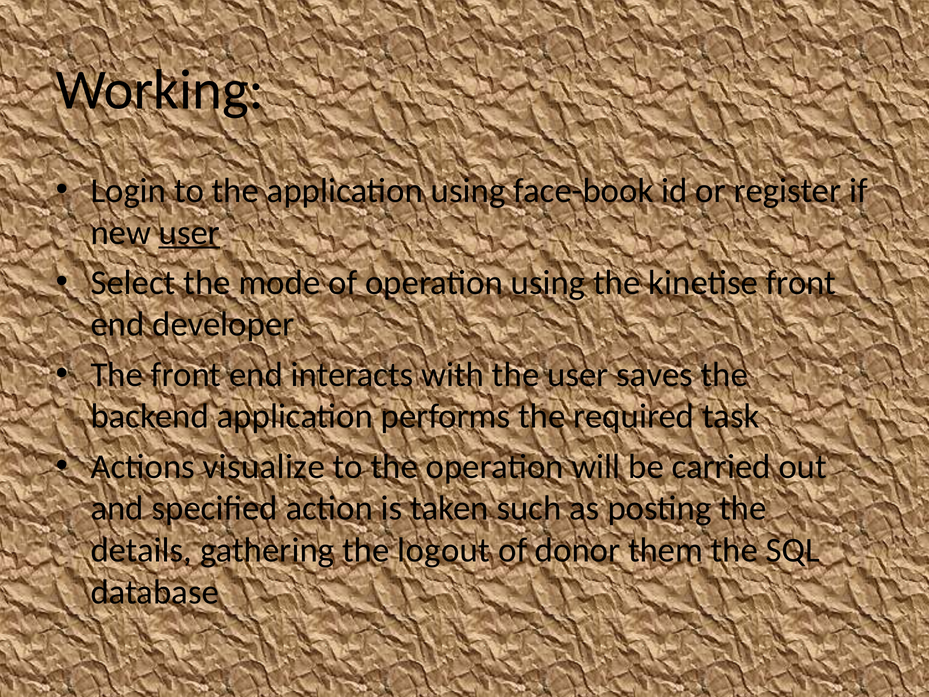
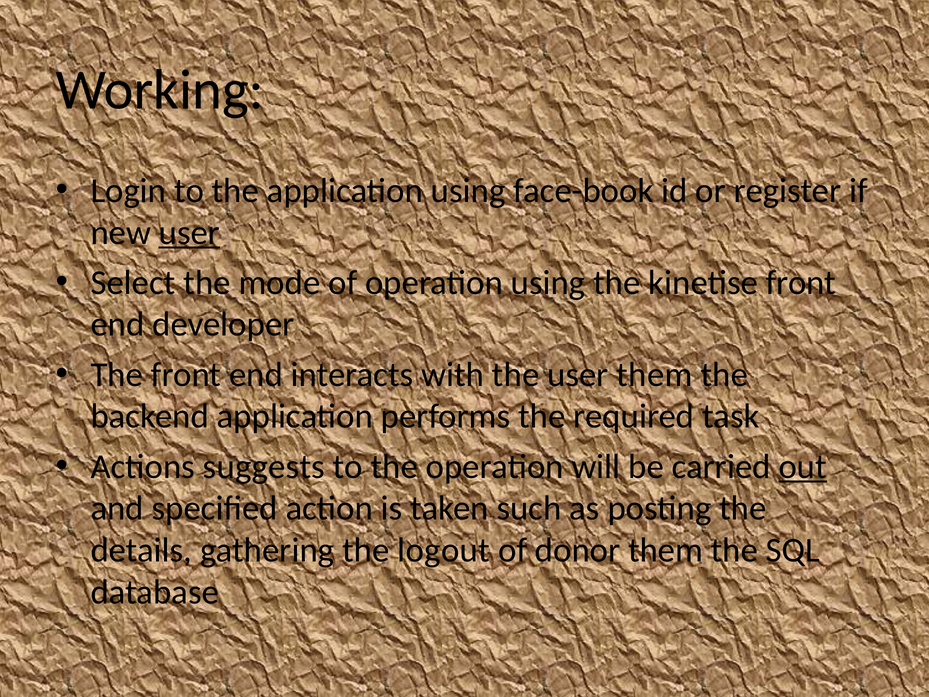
user saves: saves -> them (654, 374)
visualize: visualize -> suggests (264, 466)
out underline: none -> present (803, 466)
